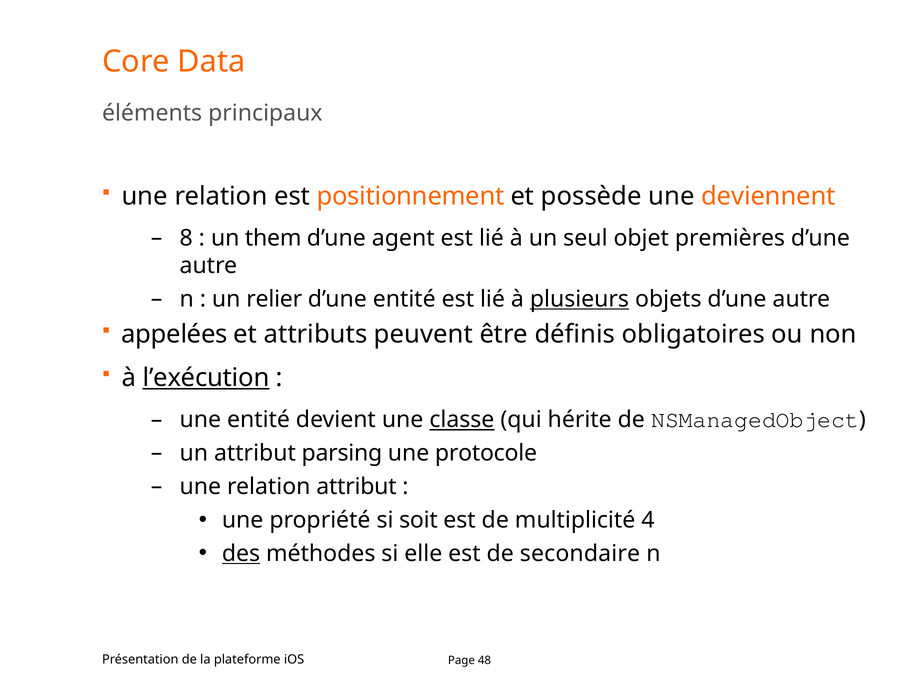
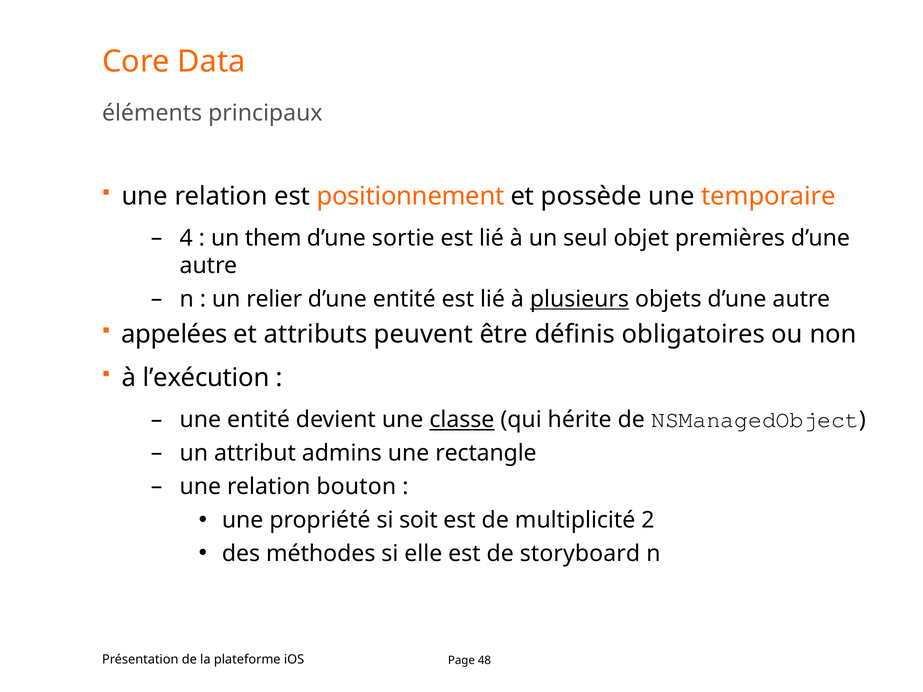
deviennent: deviennent -> temporaire (768, 196)
8: 8 -> 4 (186, 238)
agent: agent -> sortie (403, 238)
l’exécution underline: present -> none (206, 378)
parsing: parsing -> admins (342, 453)
protocole: protocole -> rectangle (486, 453)
relation attribut: attribut -> bouton (356, 487)
4: 4 -> 2 (648, 520)
des underline: present -> none (241, 554)
secondaire: secondaire -> storyboard (580, 554)
